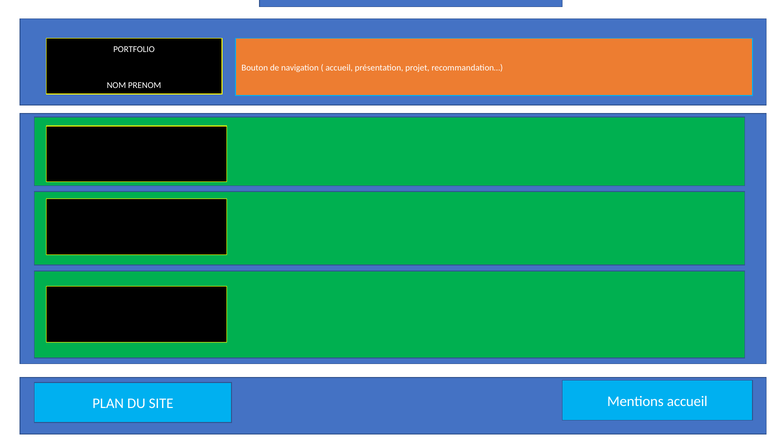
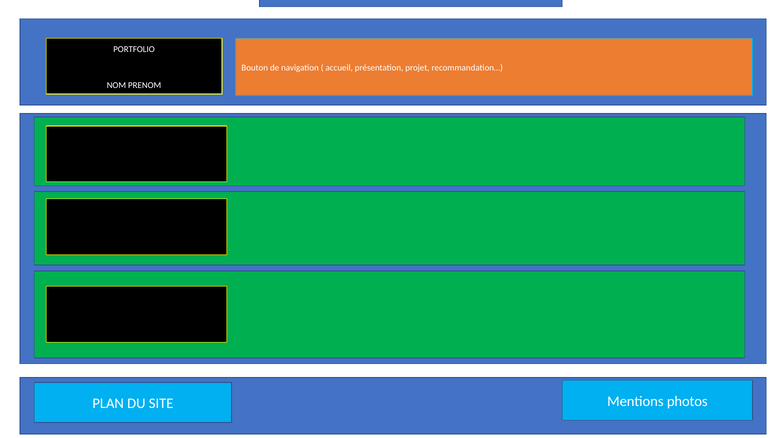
Mentions accueil: accueil -> photos (687, 401)
